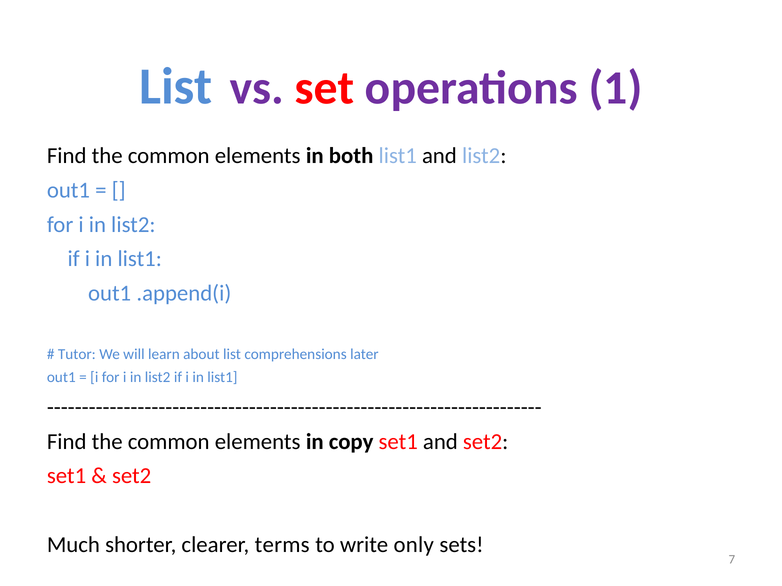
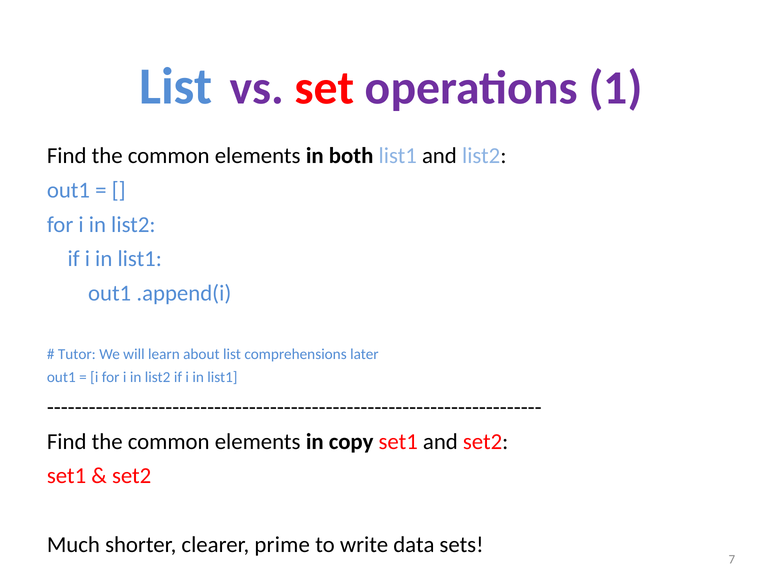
terms: terms -> prime (282, 545)
only: only -> data (414, 545)
